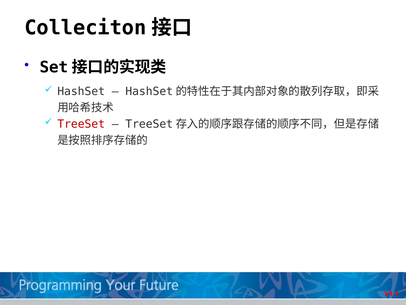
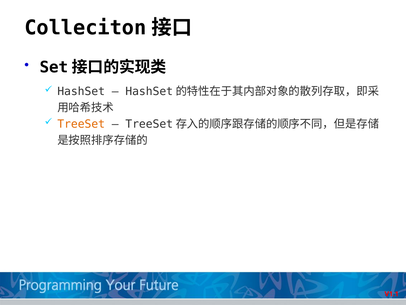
TreeSet colour: red -> orange (81, 124)
